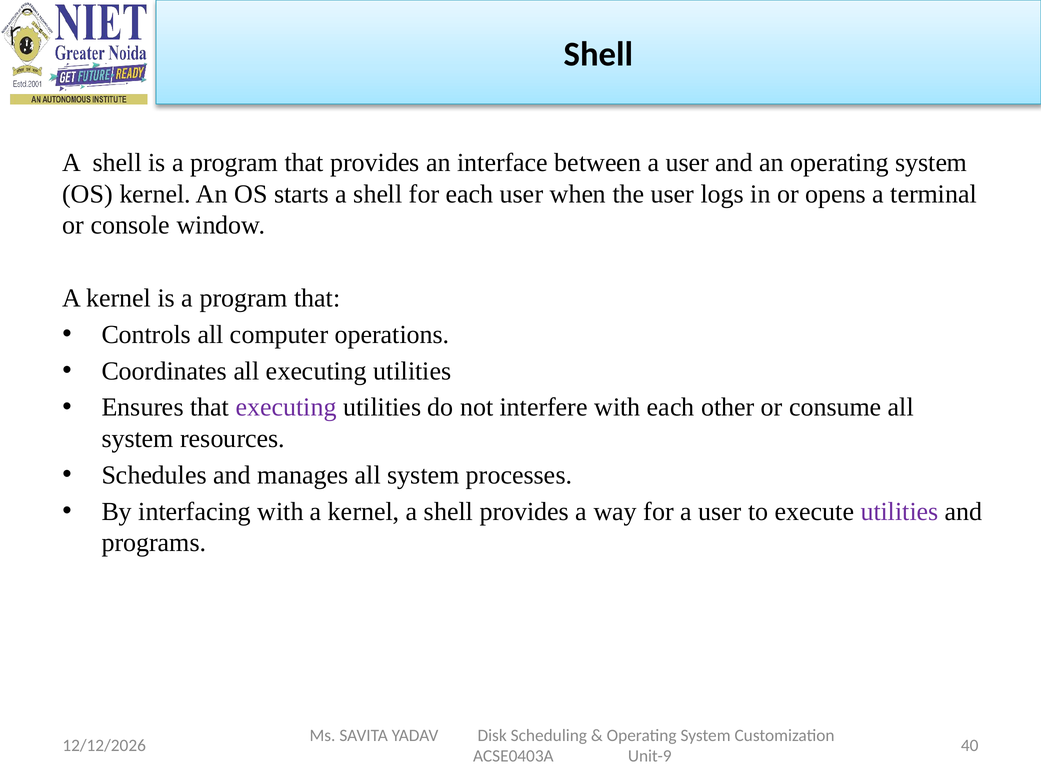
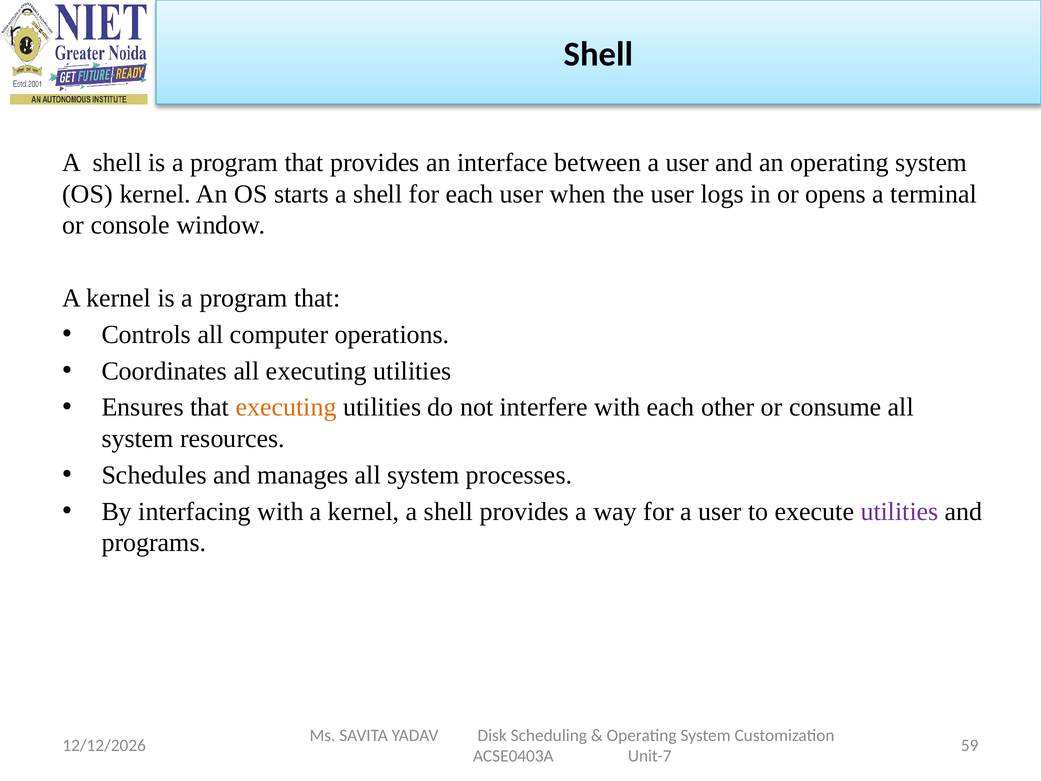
executing colour: purple -> orange (286, 407)
40: 40 -> 59 (970, 745)
Unit-9: Unit-9 -> Unit-7 (650, 756)
